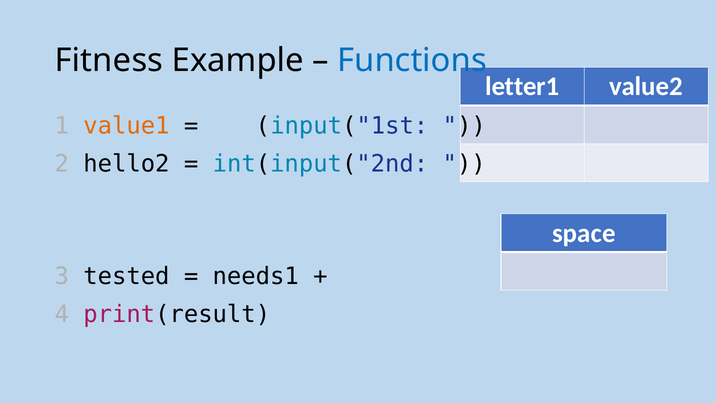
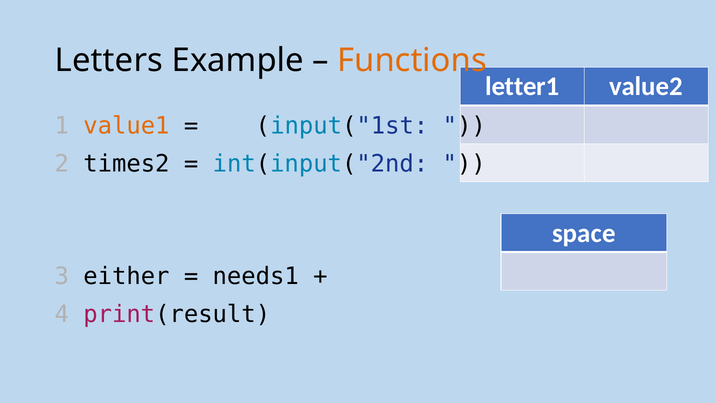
Fitness: Fitness -> Letters (109, 60)
Functions colour: blue -> orange (412, 60)
hello2: hello2 -> times2 (126, 164)
tested: tested -> either (126, 276)
